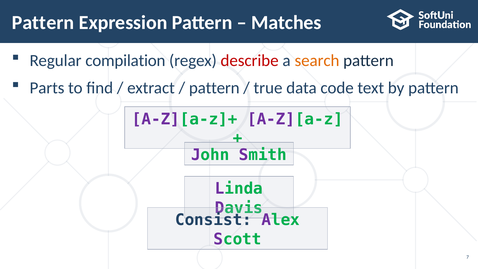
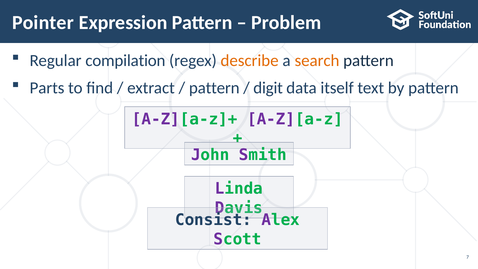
Pattern: Pattern -> Pointer (43, 23)
Matches: Matches -> Problem (286, 23)
describe colour: red -> orange (250, 61)
true: true -> digit (268, 88)
code: code -> itself (337, 88)
